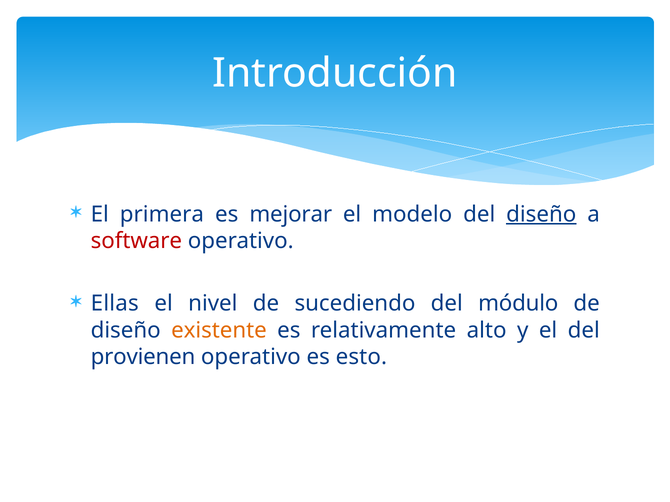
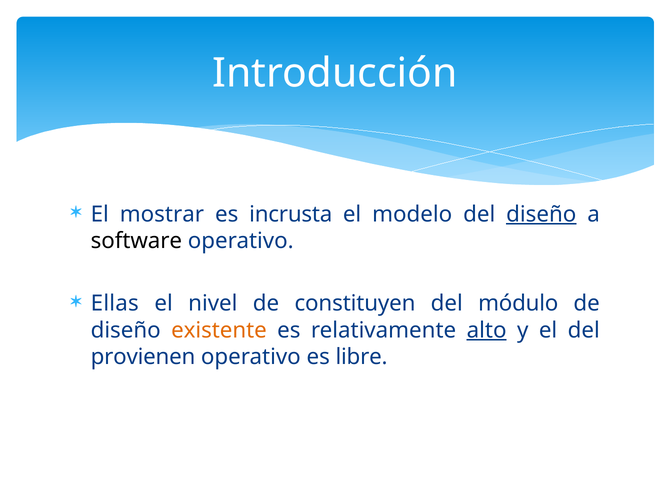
primera: primera -> mostrar (162, 214)
mejorar: mejorar -> incrusta (291, 214)
software colour: red -> black (136, 241)
sucediendo: sucediendo -> constituyen (355, 304)
alto underline: none -> present (487, 330)
esto: esto -> libre (362, 357)
